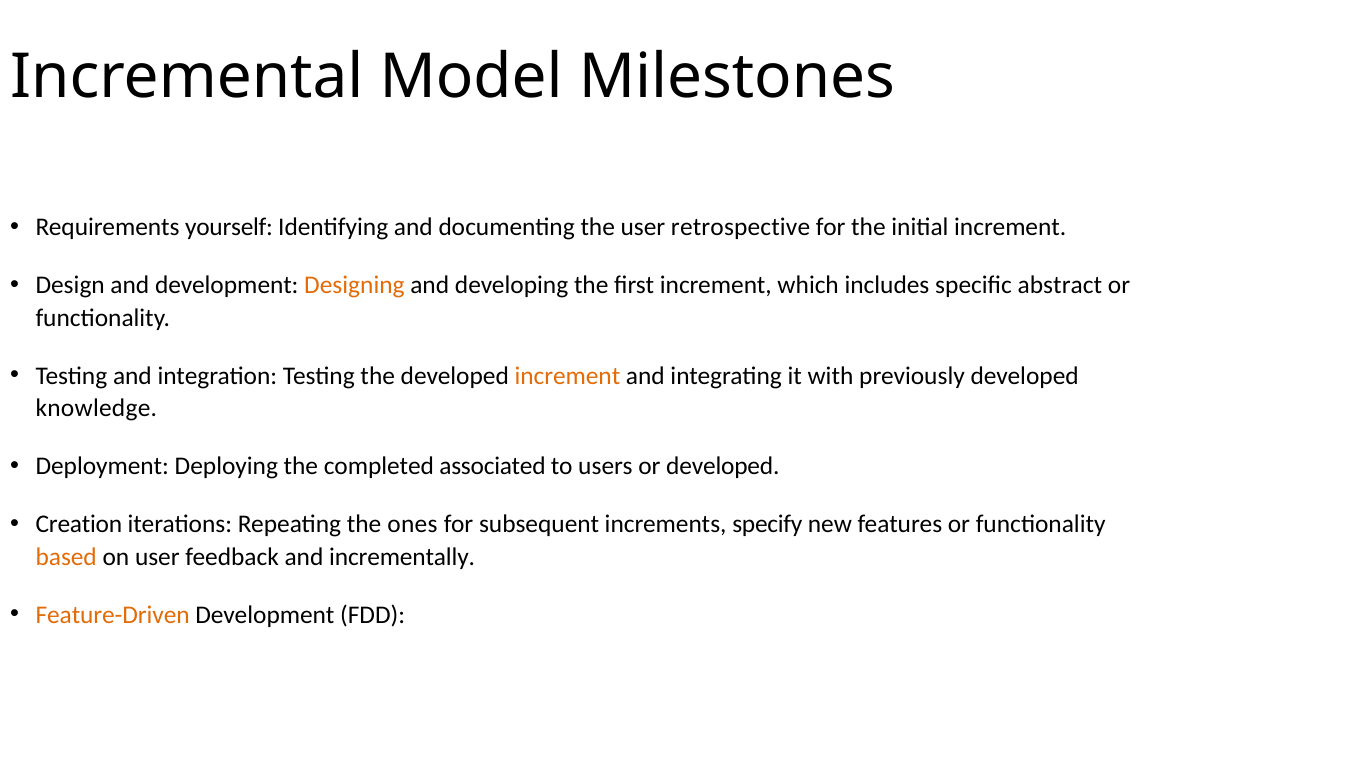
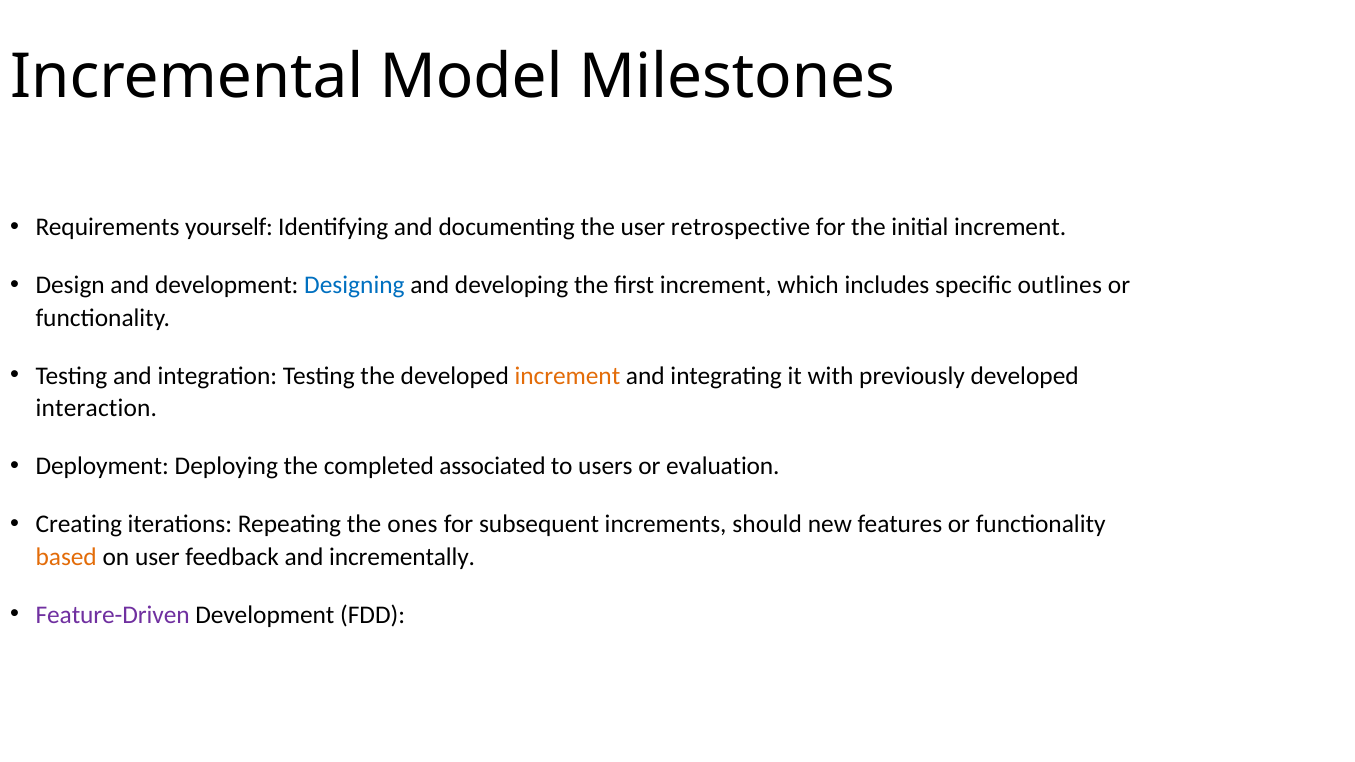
Designing colour: orange -> blue (354, 285)
abstract: abstract -> outlines (1060, 285)
knowledge: knowledge -> interaction (96, 408)
or developed: developed -> evaluation (723, 466)
Creation: Creation -> Creating (79, 524)
specify: specify -> should (767, 524)
Feature-Driven colour: orange -> purple (113, 615)
